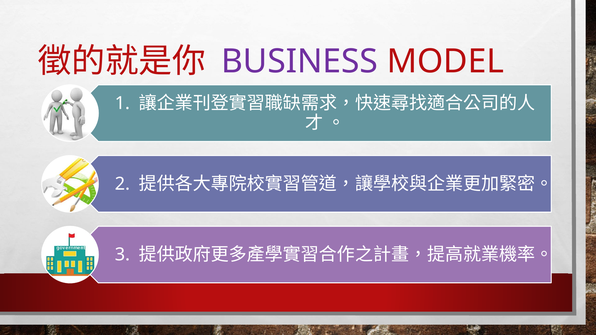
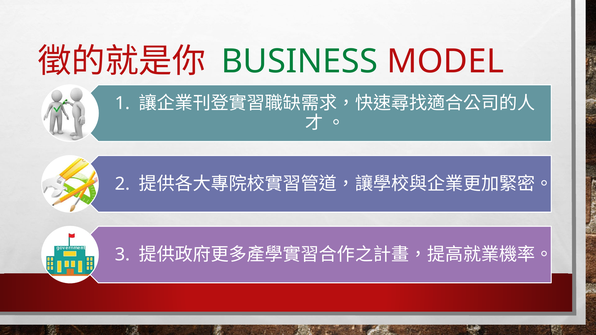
BUSINESS colour: purple -> green (300, 61)
